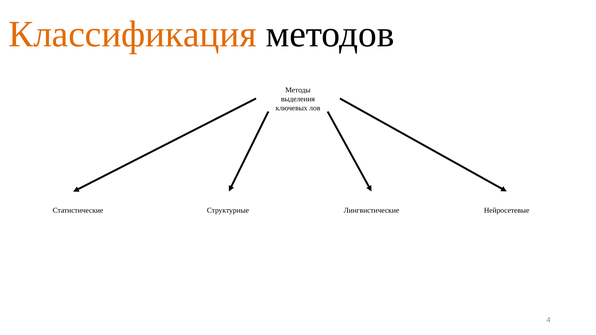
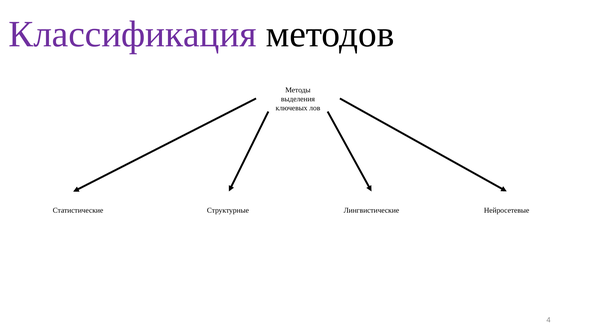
Классификация colour: orange -> purple (133, 34)
